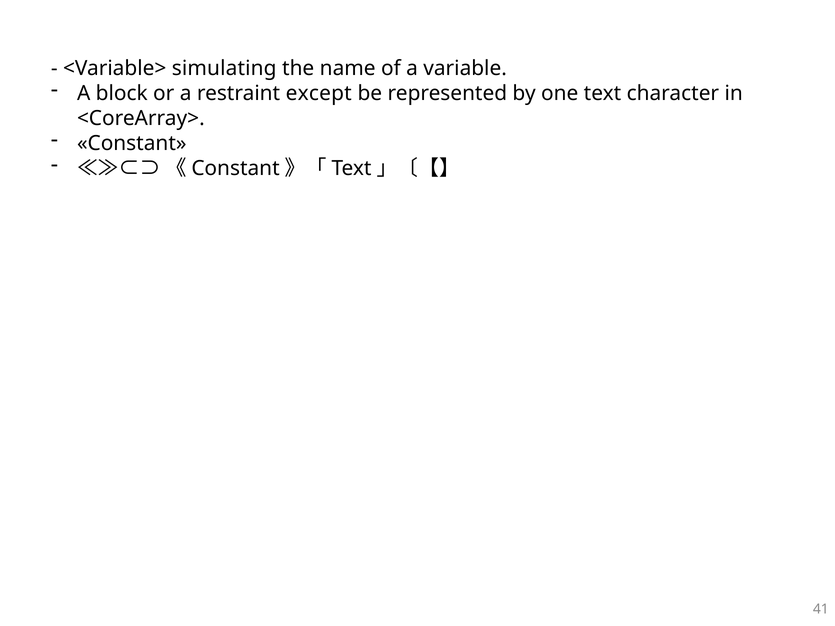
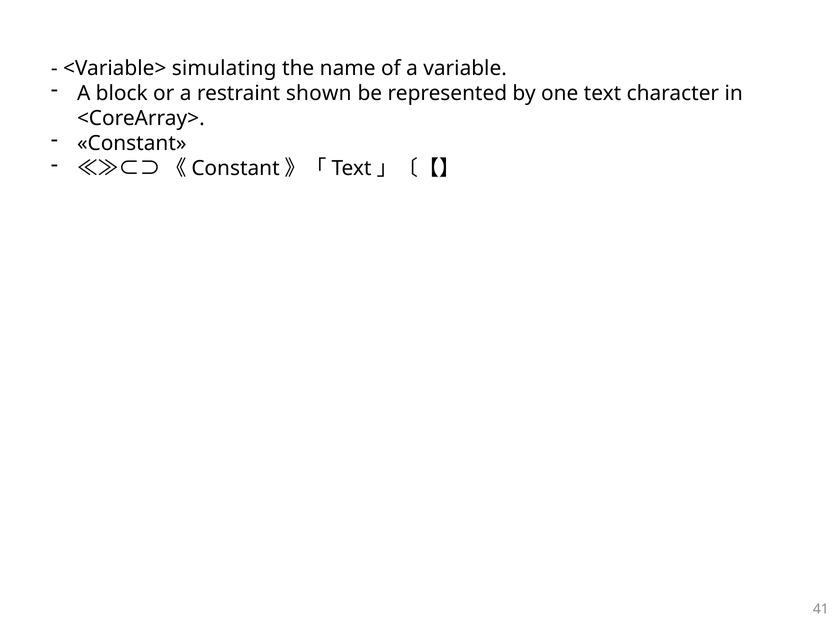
except: except -> shown (319, 93)
